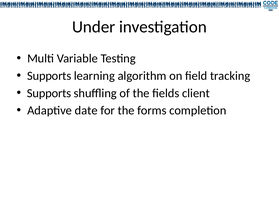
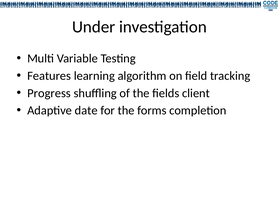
Supports: Supports -> Features (49, 76)
Supports: Supports -> Progress (49, 93)
